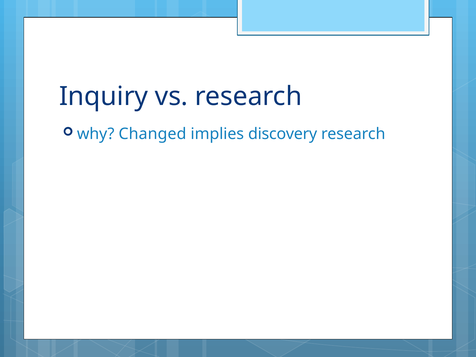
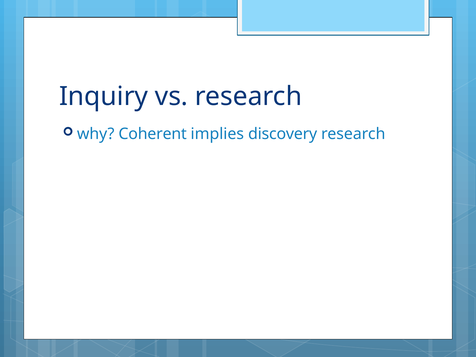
Changed: Changed -> Coherent (153, 134)
